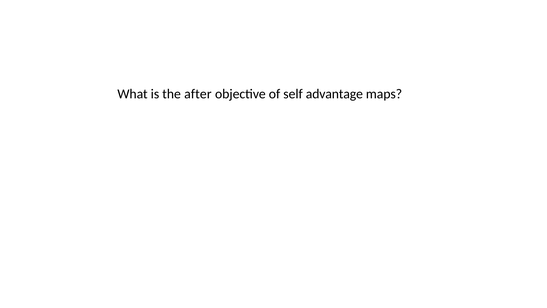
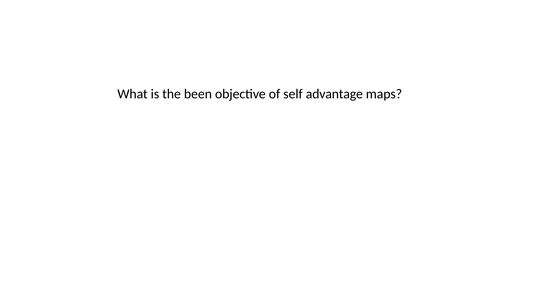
after: after -> been (198, 94)
